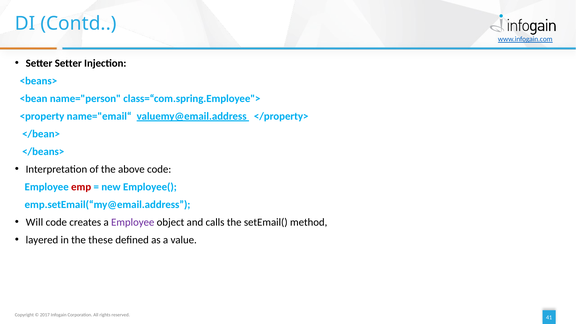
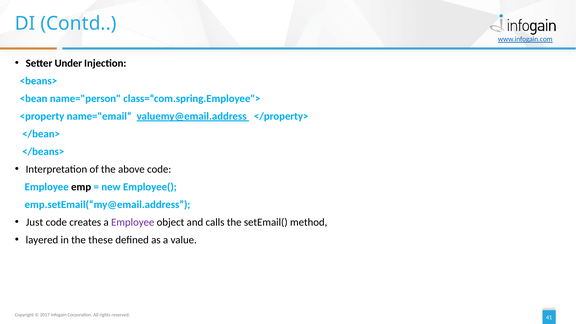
Setter Setter: Setter -> Under (68, 63)
emp colour: red -> black (81, 187)
Will: Will -> Just (34, 222)
